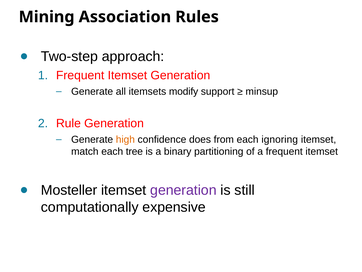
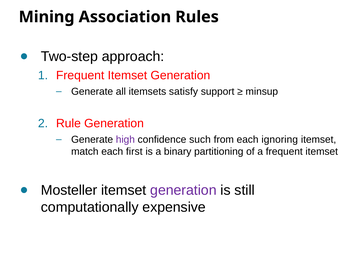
modify: modify -> satisfy (184, 91)
high colour: orange -> purple (125, 139)
does: does -> such (200, 139)
tree: tree -> first (134, 151)
